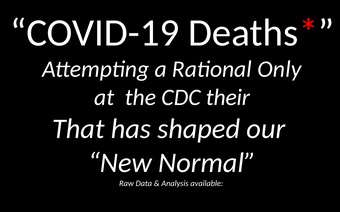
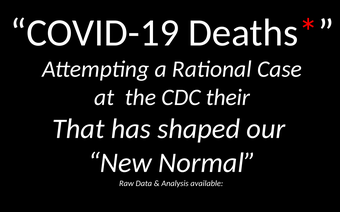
Only: Only -> Case (280, 69)
